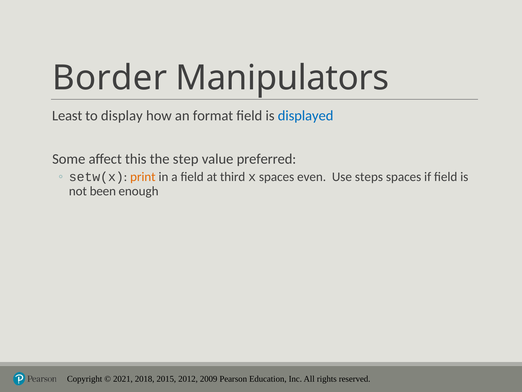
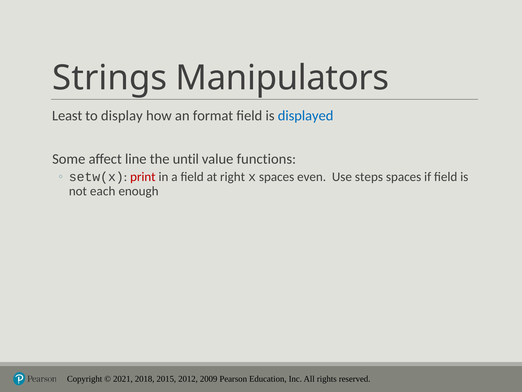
Border: Border -> Strings (110, 78)
this: this -> line (136, 159)
step: step -> until (186, 159)
preferred: preferred -> functions (266, 159)
print colour: orange -> red (143, 177)
third: third -> right (233, 177)
been: been -> each (103, 191)
